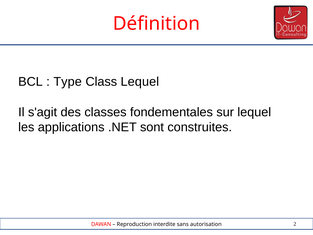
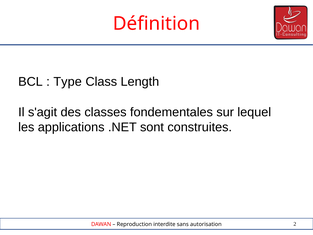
Class Lequel: Lequel -> Length (140, 82)
